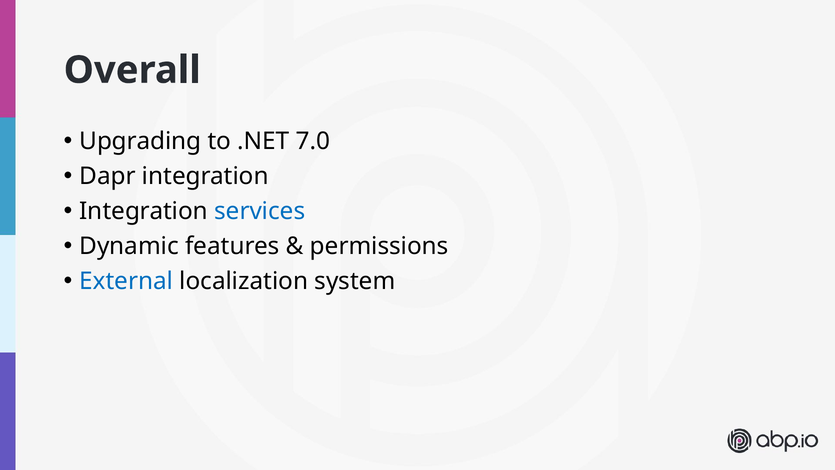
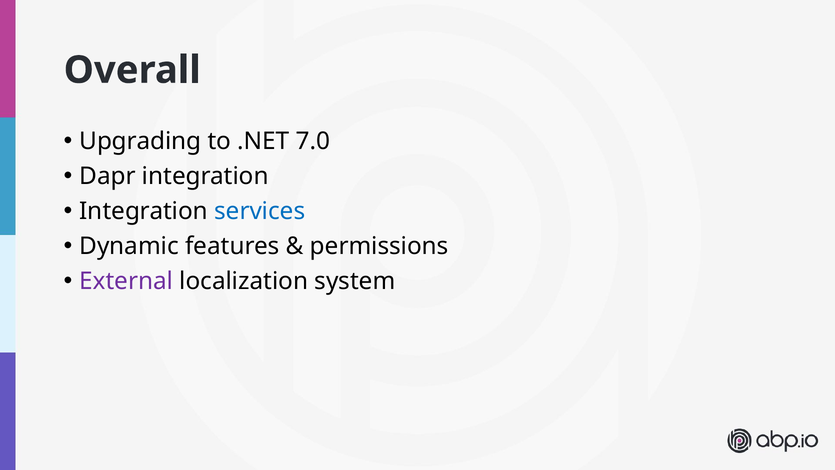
External colour: blue -> purple (126, 281)
